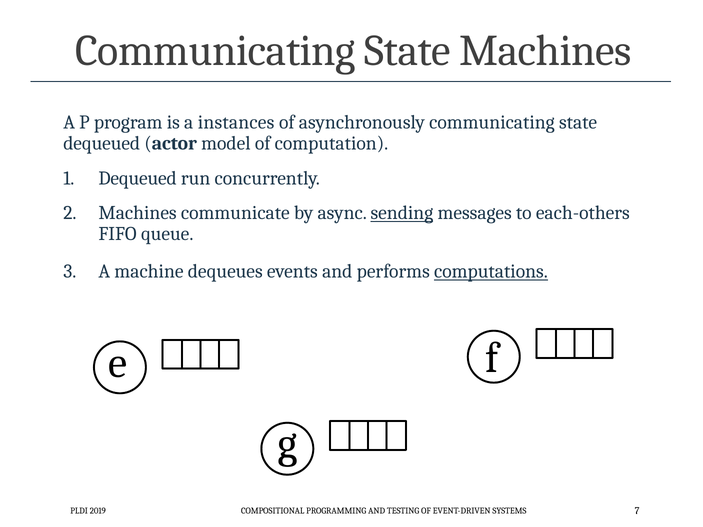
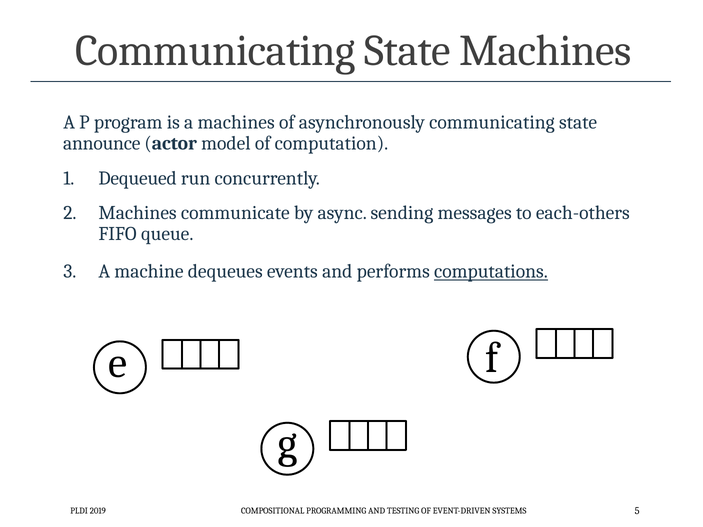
a instances: instances -> machines (236, 122)
dequeued: dequeued -> announce (102, 144)
sending underline: present -> none (402, 213)
7: 7 -> 5 (637, 511)
